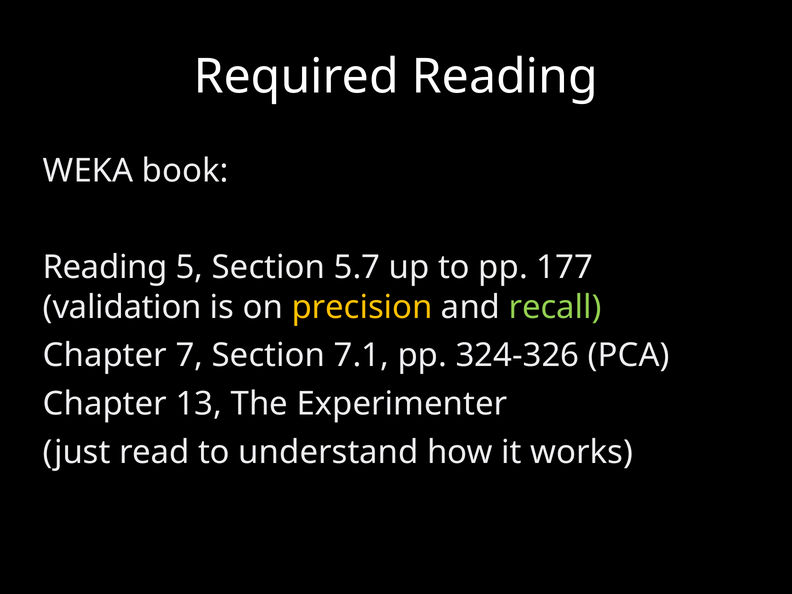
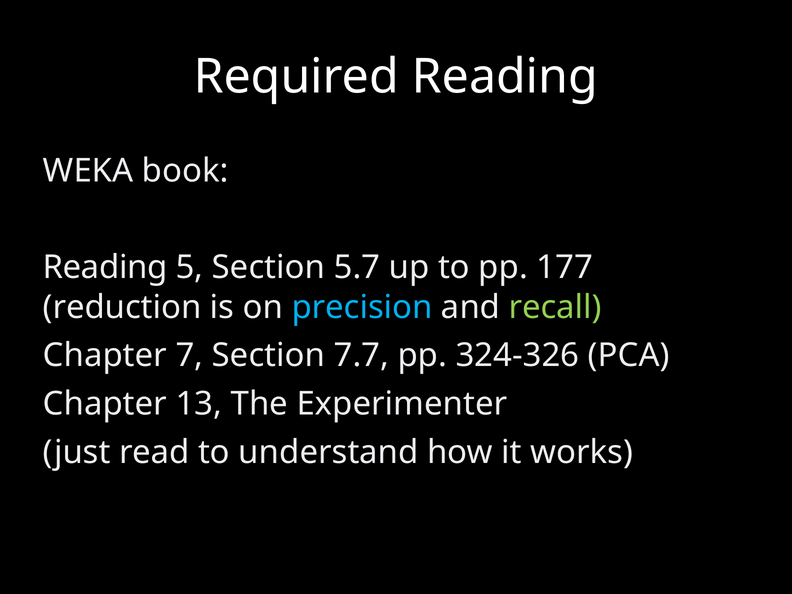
validation: validation -> reduction (122, 307)
precision colour: yellow -> light blue (362, 307)
7.1: 7.1 -> 7.7 (361, 356)
